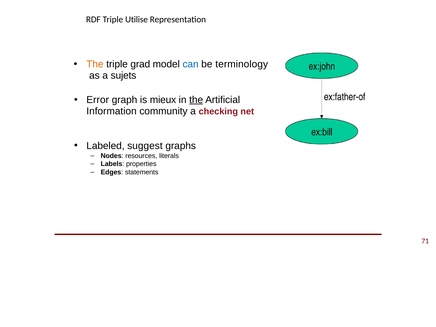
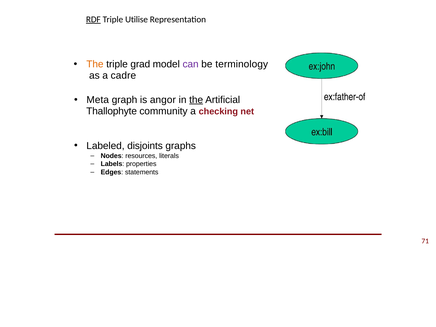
RDF underline: none -> present (93, 20)
can colour: blue -> purple (191, 64)
sujets: sujets -> cadre (123, 76)
Error: Error -> Meta (98, 100)
mieux: mieux -> angor (163, 100)
Information: Information -> Thallophyte (112, 111)
suggest: suggest -> disjoints (145, 146)
